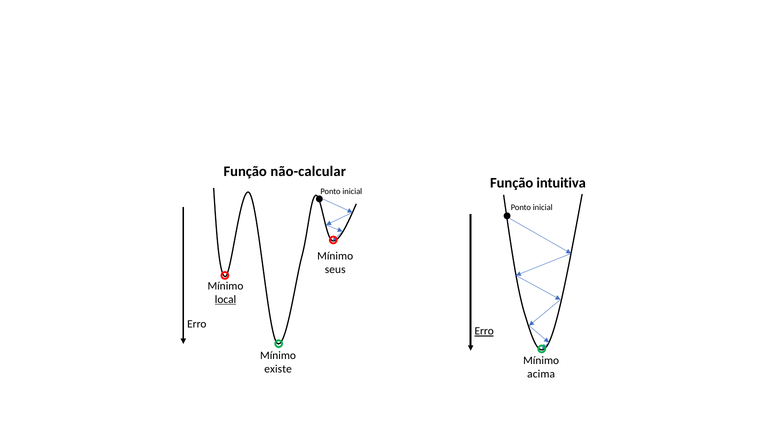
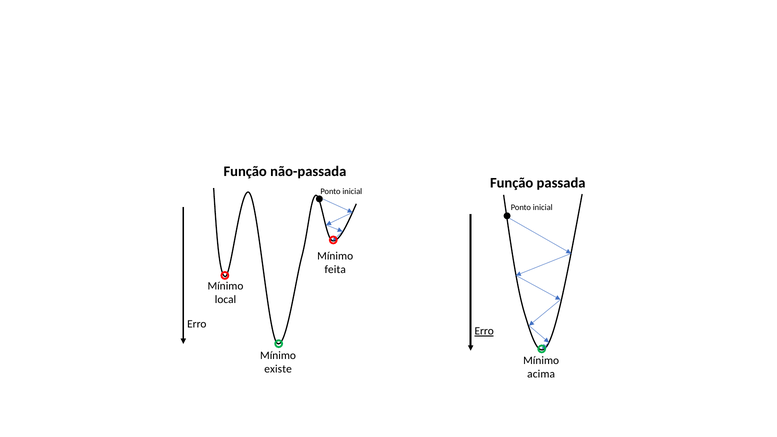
não-calcular: não-calcular -> não-passada (308, 171)
intuitiva: intuitiva -> passada (561, 183)
seus: seus -> feita (335, 270)
local underline: present -> none (226, 300)
